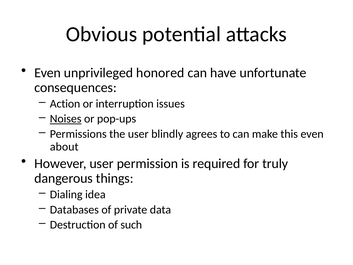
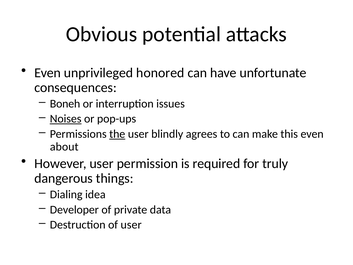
Action: Action -> Boneh (65, 104)
the underline: none -> present (117, 134)
Databases: Databases -> Developer (74, 209)
of such: such -> user (131, 225)
